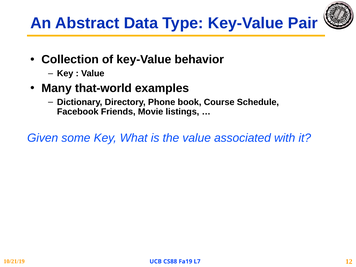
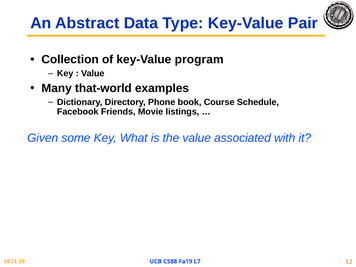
behavior: behavior -> program (199, 60)
